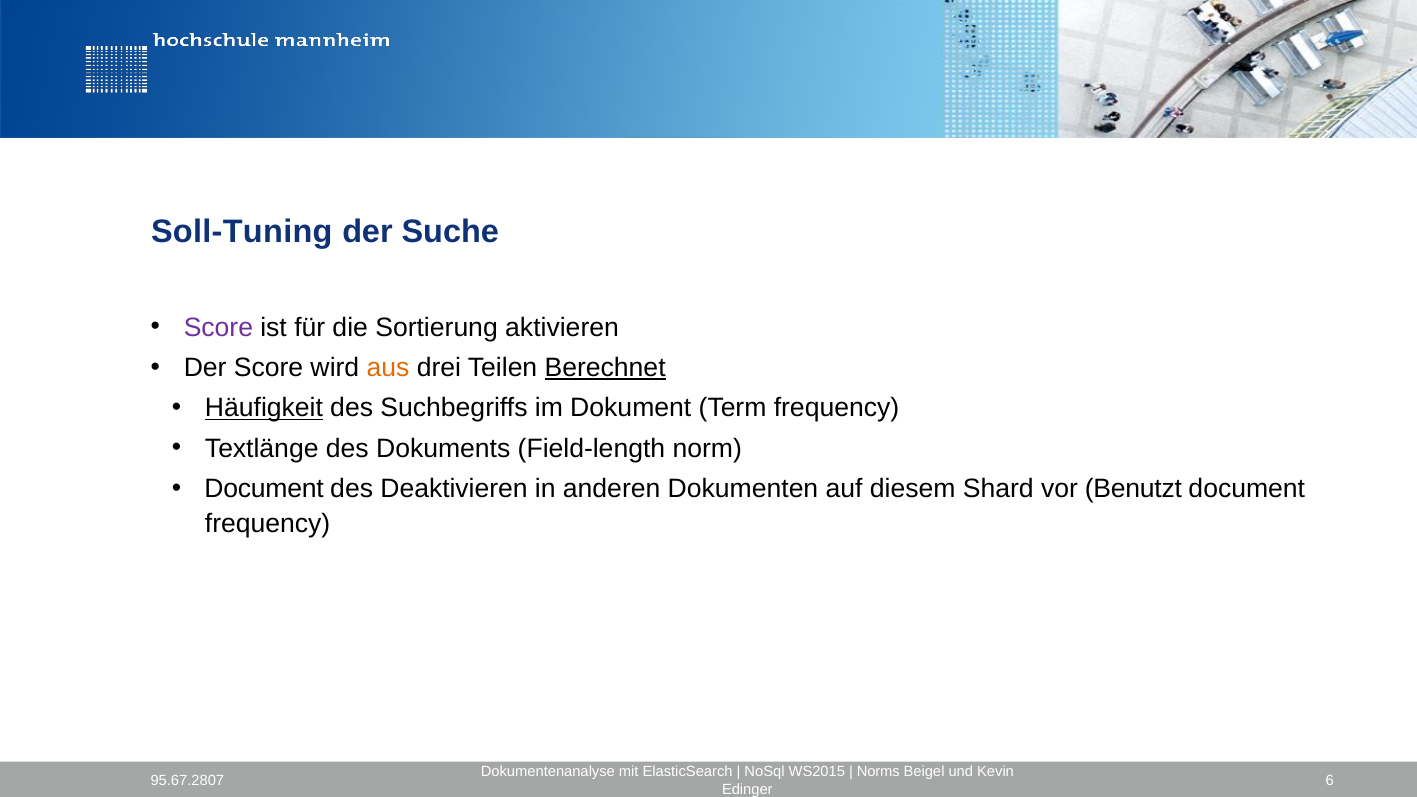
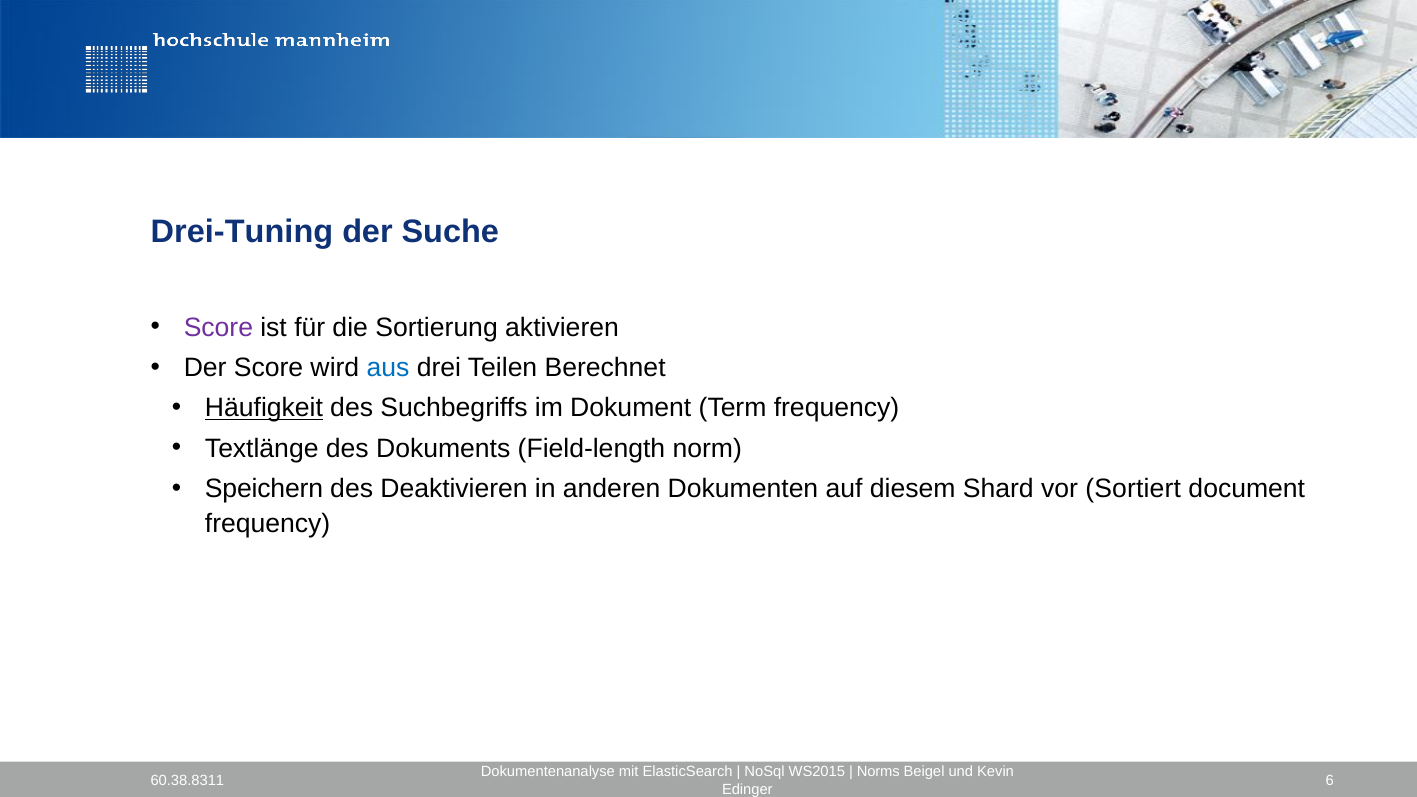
Soll-Tuning: Soll-Tuning -> Drei-Tuning (242, 232)
aus colour: orange -> blue (388, 368)
Berechnet underline: present -> none (605, 368)
Document: Document -> Speichern (264, 489)
Benutzt: Benutzt -> Sortiert (1133, 489)
95.67.2807: 95.67.2807 -> 60.38.8311 (187, 780)
